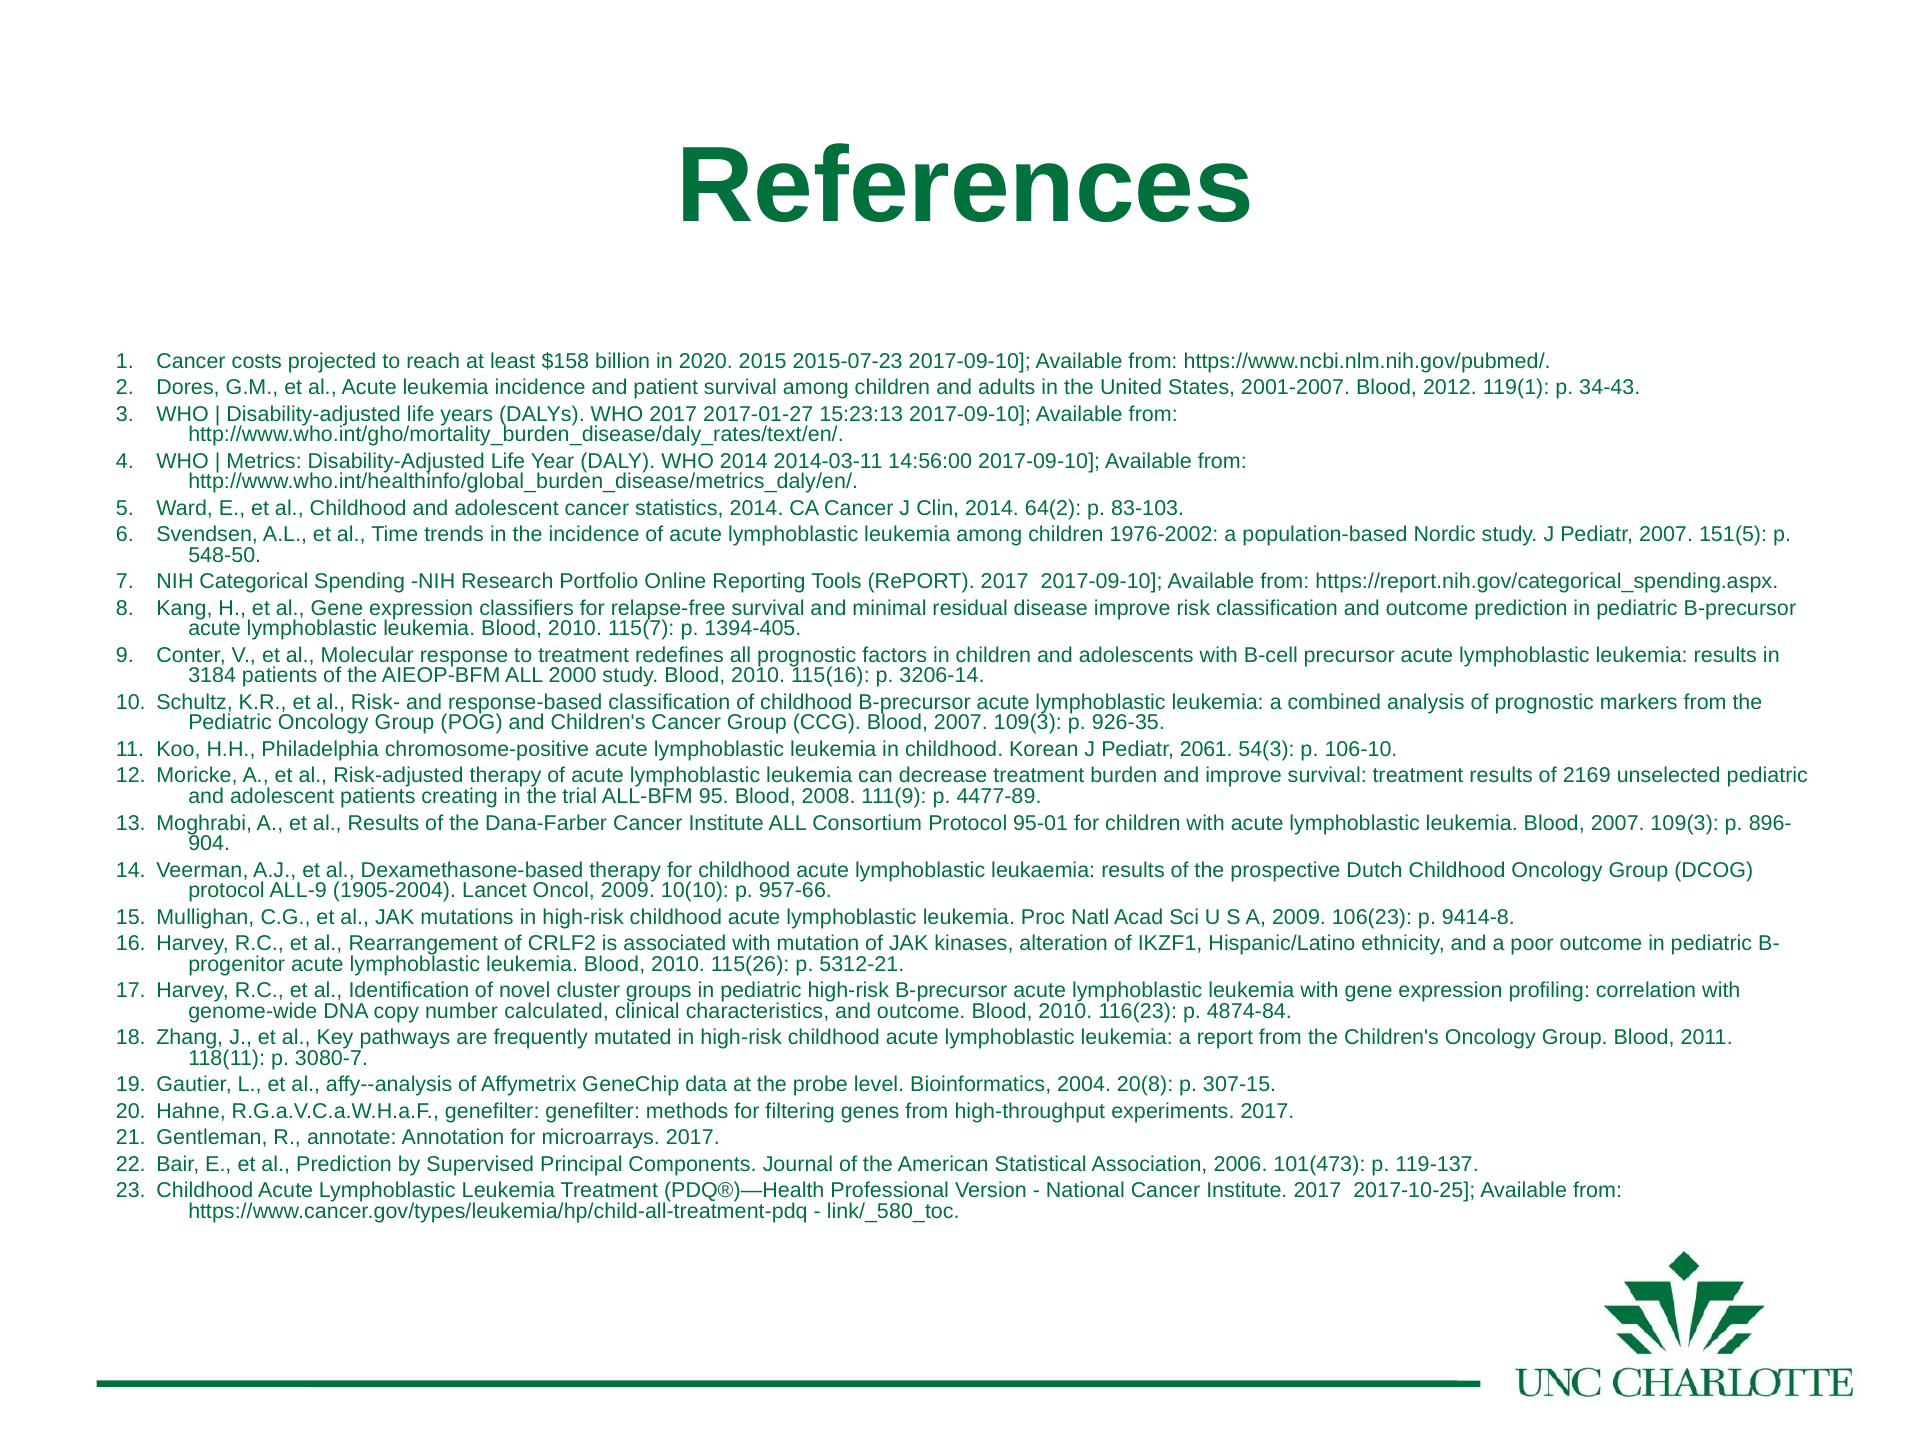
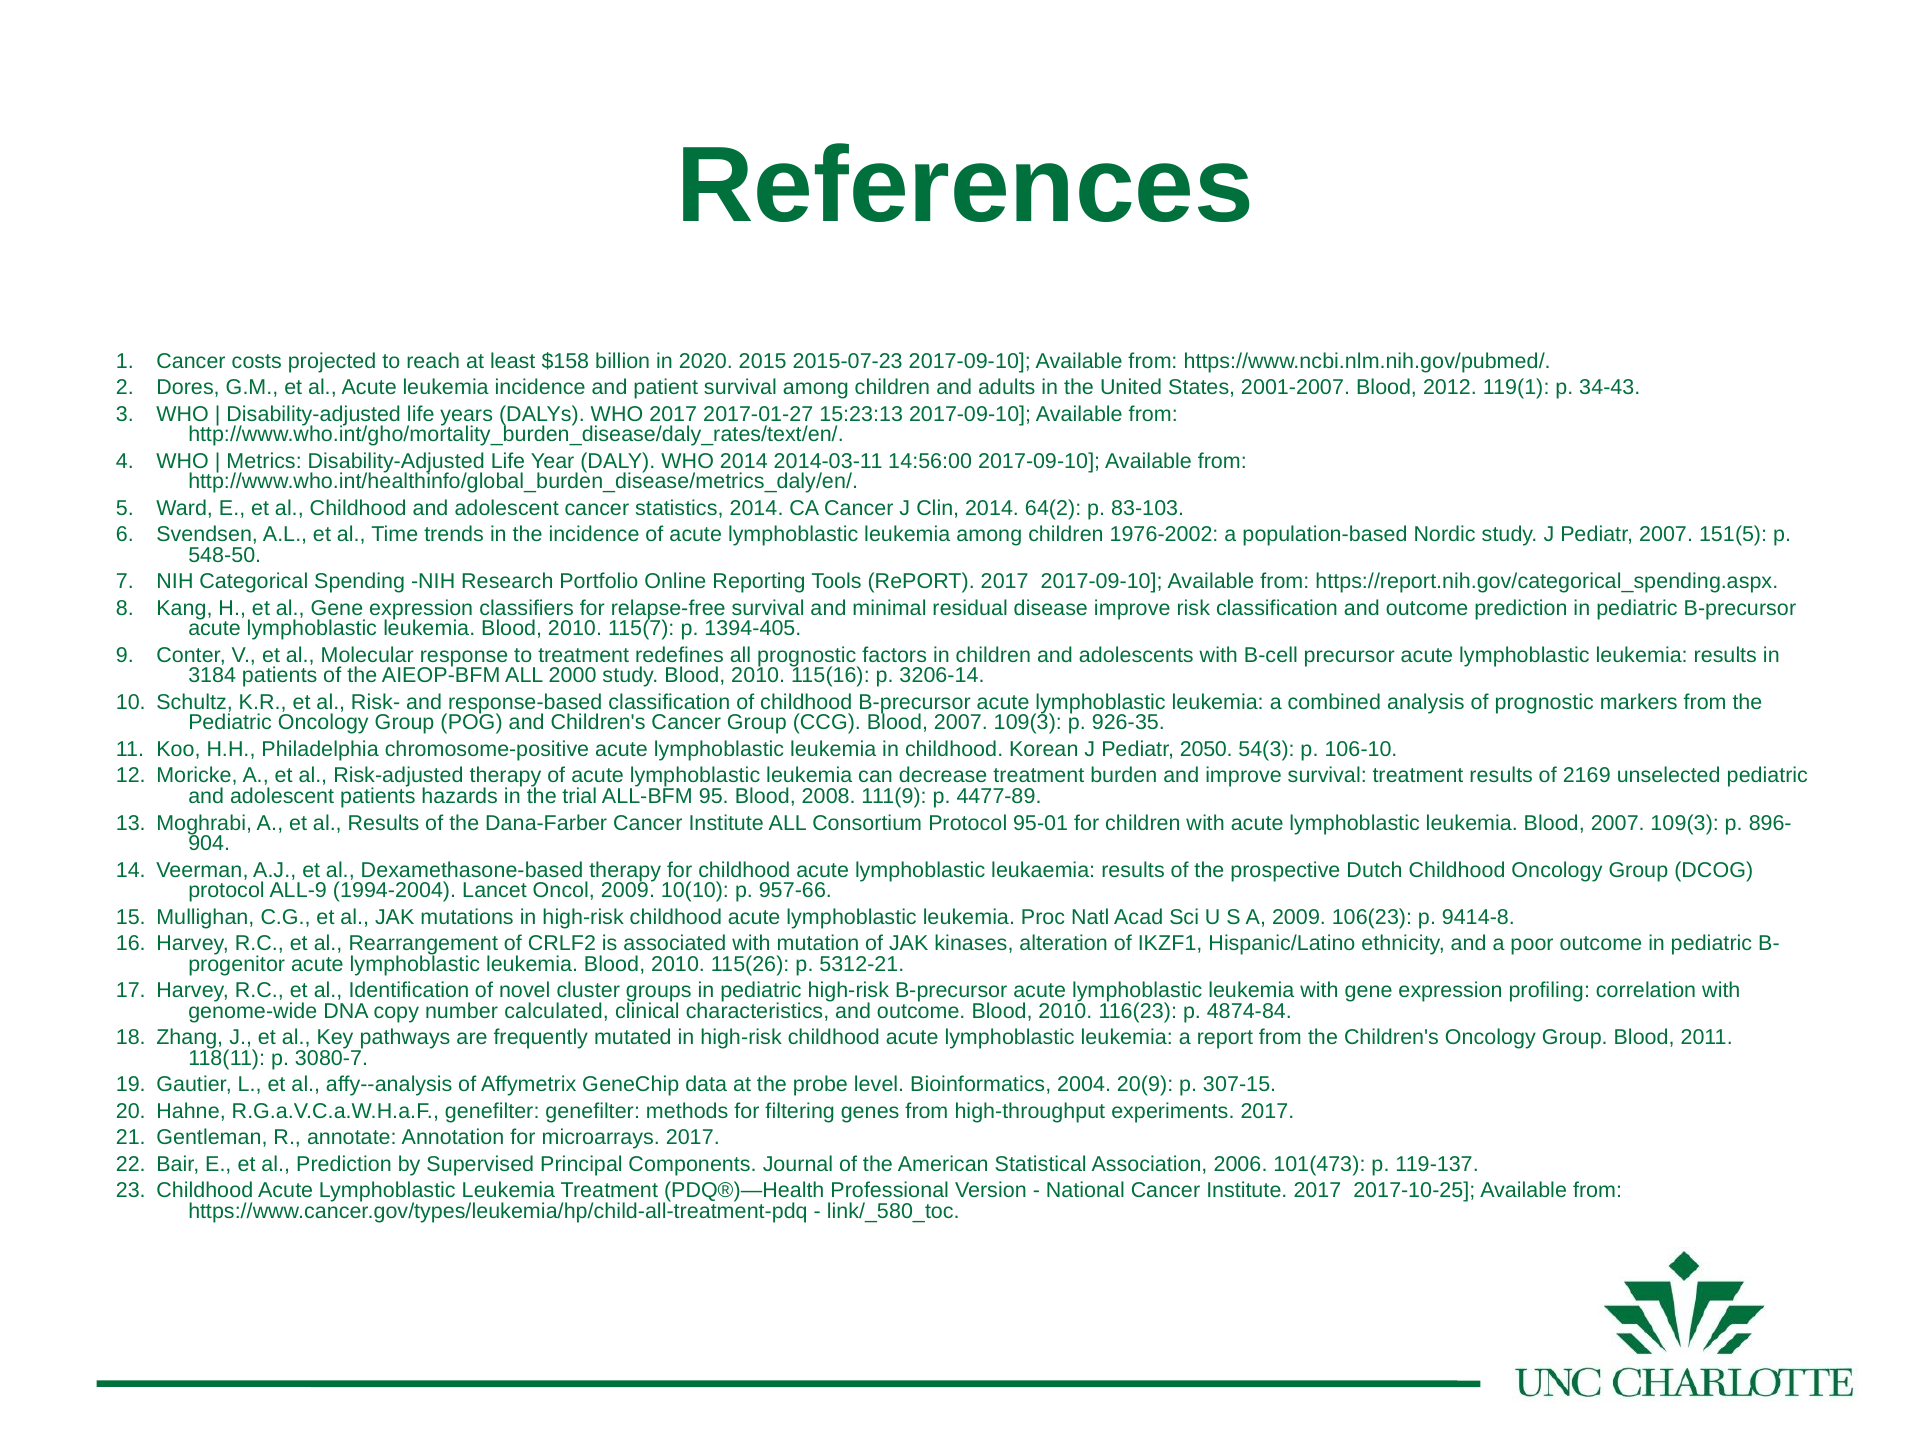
2061: 2061 -> 2050 (1206, 750)
creating: creating -> hazards (460, 797)
1905-2004: 1905-2004 -> 1994-2004 (394, 891)
20(8: 20(8 -> 20(9 (1145, 1085)
